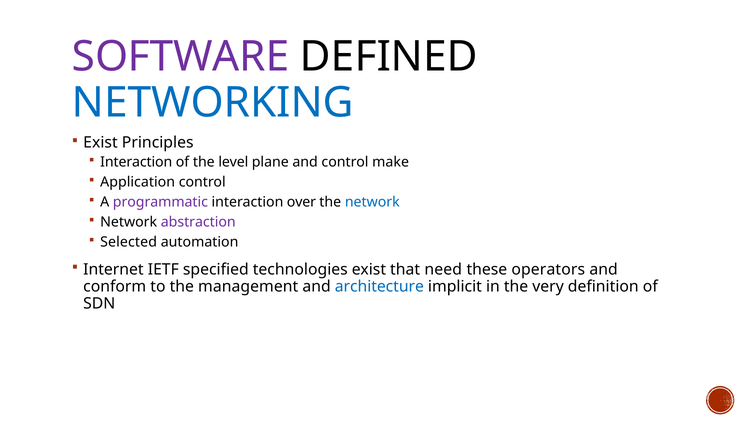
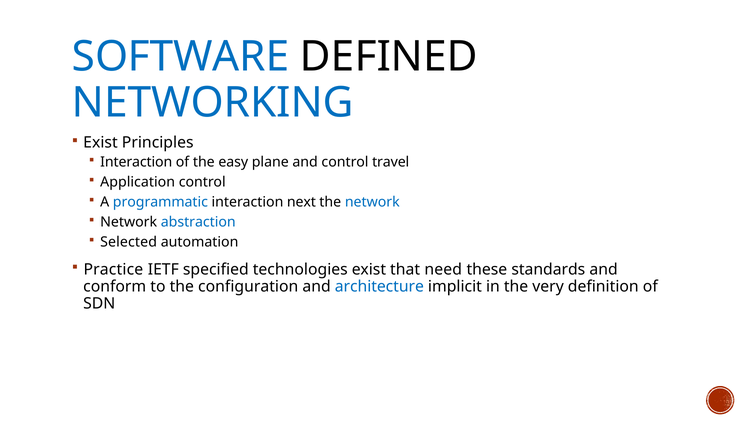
SOFTWARE colour: purple -> blue (181, 57)
level: level -> easy (233, 162)
make: make -> travel (391, 162)
programmatic colour: purple -> blue (160, 202)
over: over -> next (301, 202)
abstraction colour: purple -> blue (198, 222)
Internet: Internet -> Practice (113, 269)
operators: operators -> standards (548, 269)
management: management -> configuration (248, 286)
